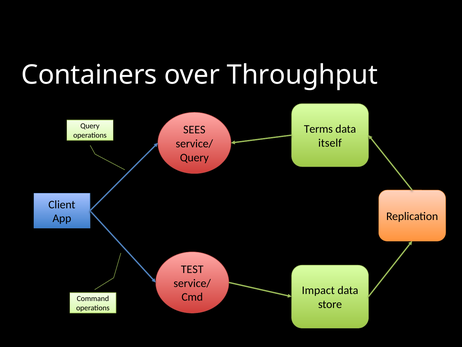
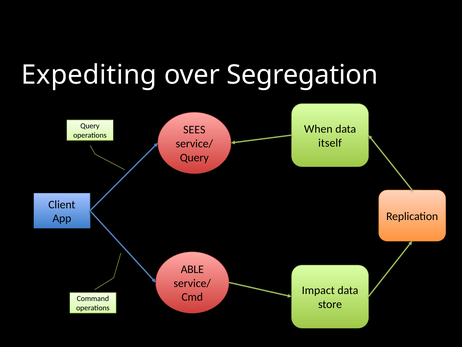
Containers: Containers -> Expediting (89, 75)
Throughput: Throughput -> Segregation (302, 75)
Terms: Terms -> When (318, 129)
TEST: TEST -> ABLE (192, 269)
